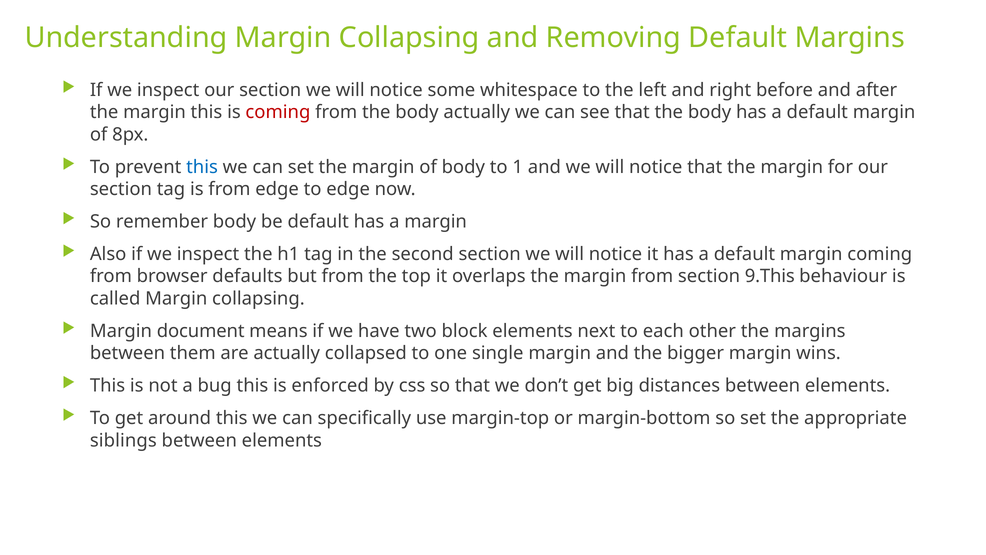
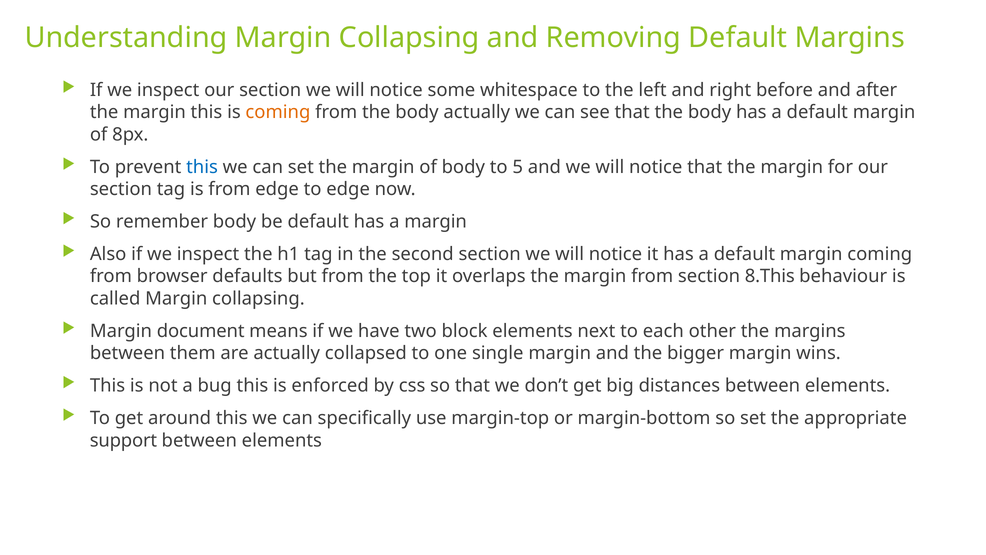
coming colour: red -> orange (278, 112)
1: 1 -> 5 (518, 167)
9.This: 9.This -> 8.This (770, 276)
siblings: siblings -> support (123, 440)
